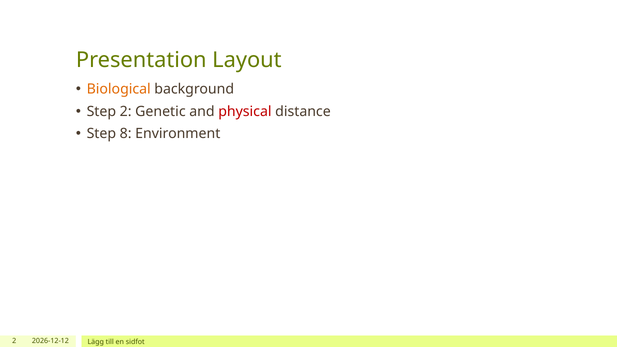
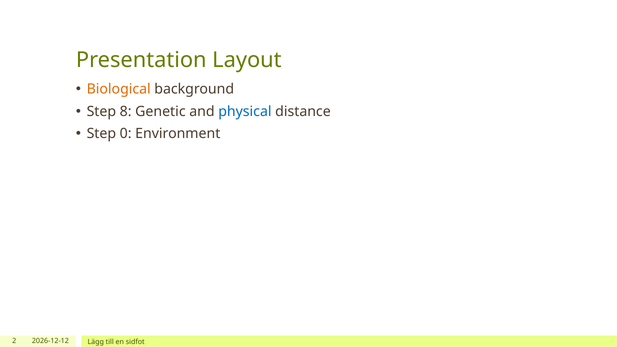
Step 2: 2 -> 8 (126, 111)
physical colour: red -> blue (245, 111)
8: 8 -> 0 (126, 134)
